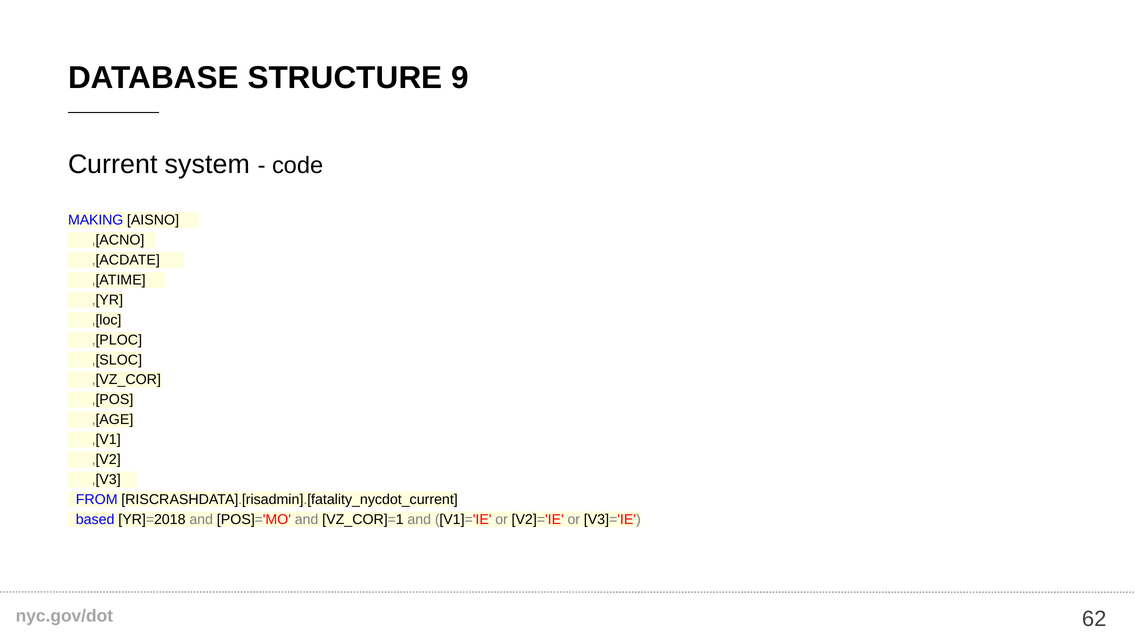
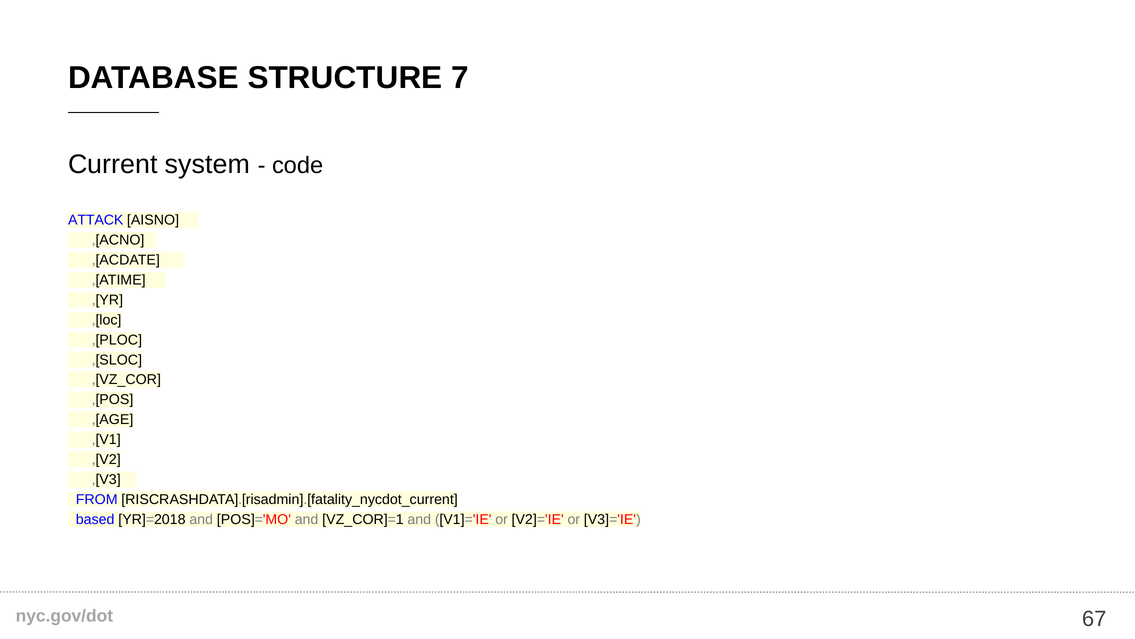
9: 9 -> 7 (460, 78)
MAKING: MAKING -> ATTACK (96, 220)
62: 62 -> 67 (1094, 618)
